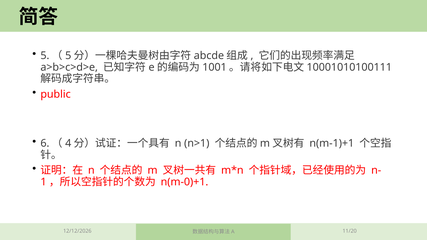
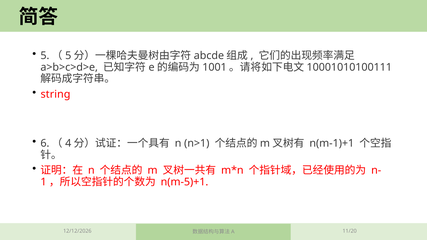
public: public -> string (56, 94)
n(m-0)+1: n(m-0)+1 -> n(m-5)+1 (185, 182)
